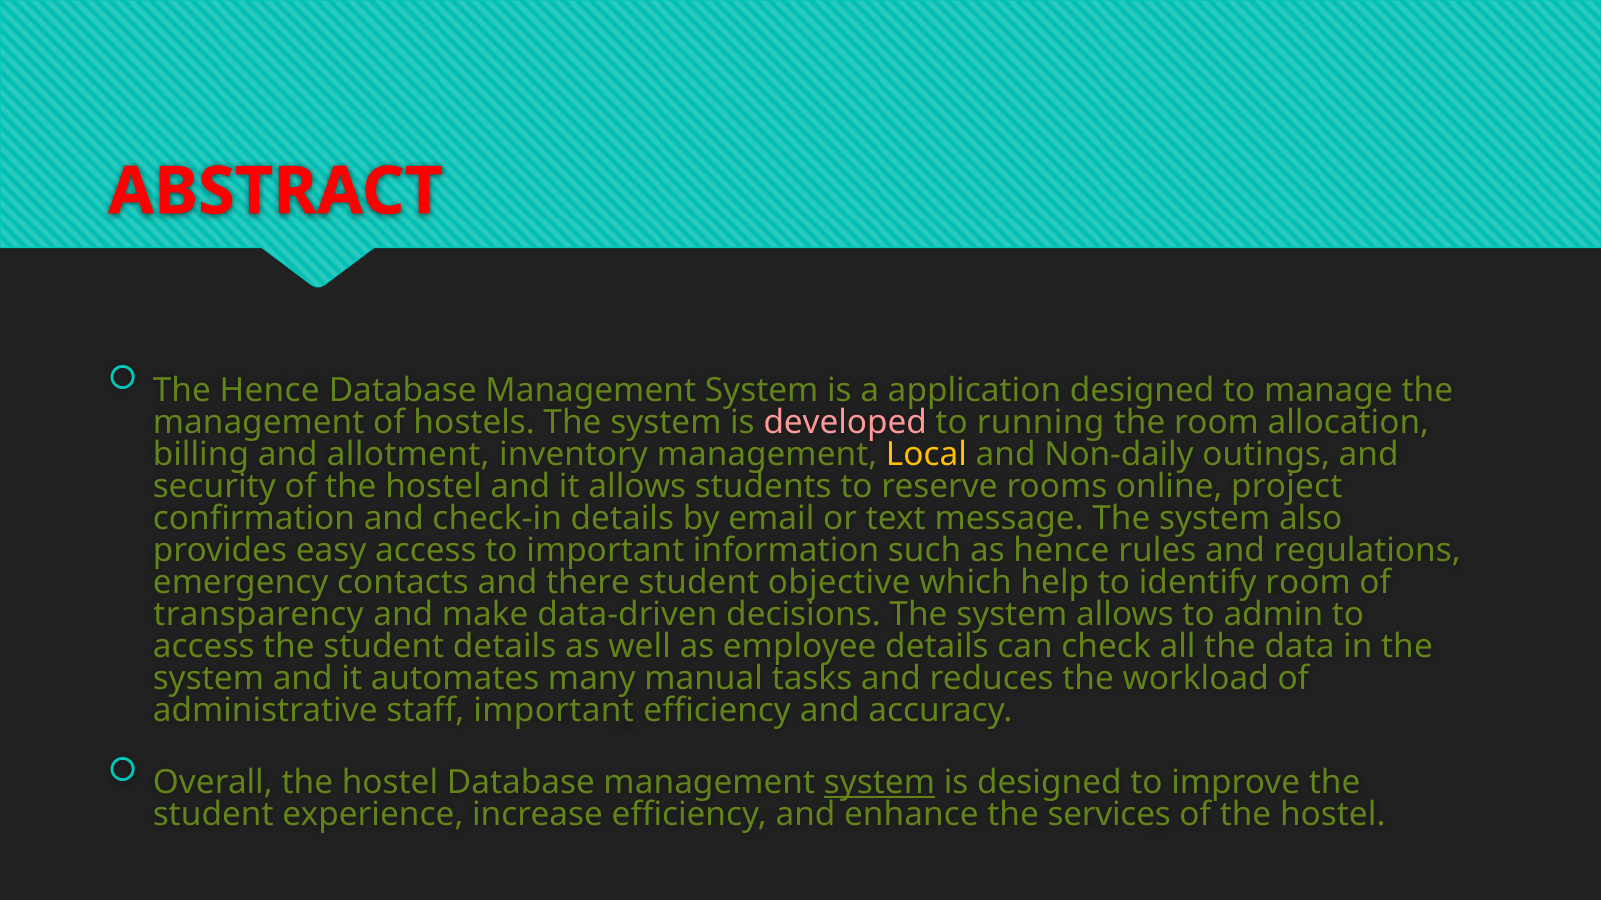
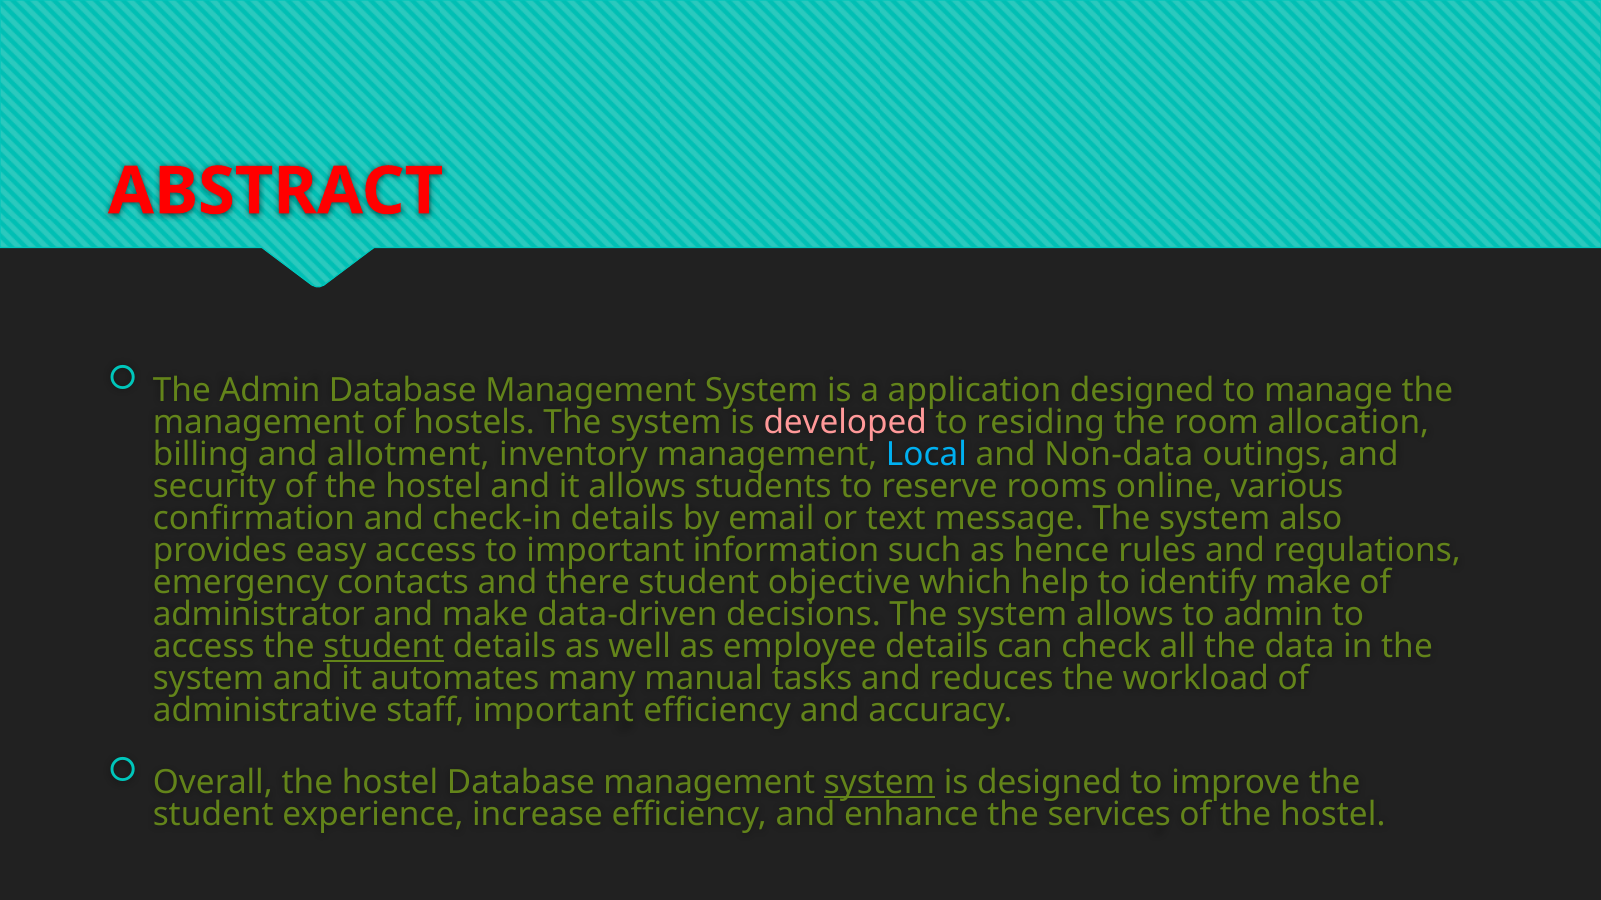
The Hence: Hence -> Admin (270, 391)
running: running -> residing (1041, 423)
Local colour: yellow -> light blue (926, 455)
Non-daily: Non-daily -> Non-data (1119, 455)
project: project -> various (1287, 487)
identify room: room -> make (1308, 583)
transparency: transparency -> administrator (259, 615)
student underline: none -> present (384, 647)
